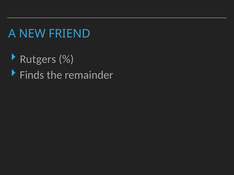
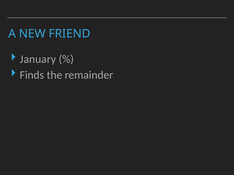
Rutgers: Rutgers -> January (38, 59)
